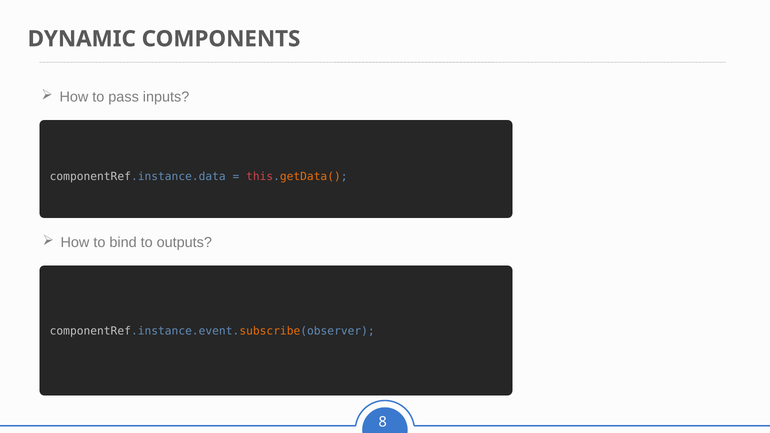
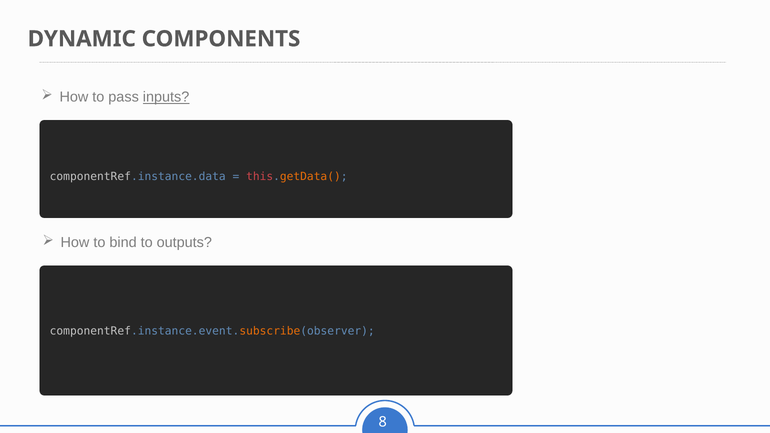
inputs underline: none -> present (166, 97)
